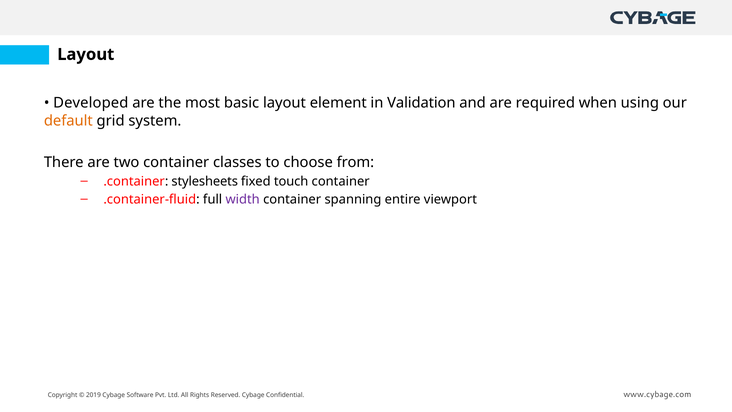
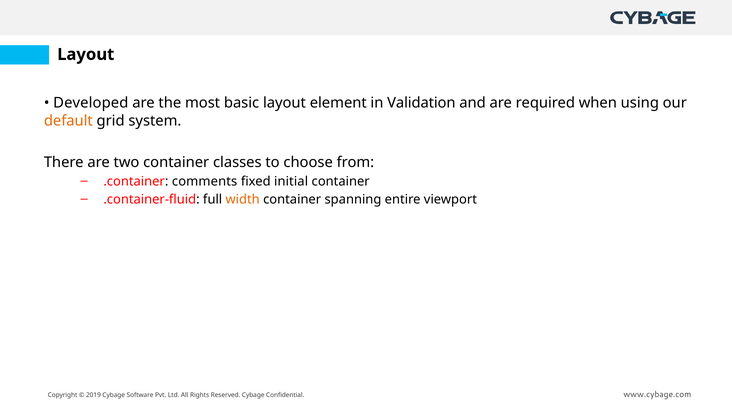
stylesheets: stylesheets -> comments (205, 181)
touch: touch -> initial (291, 181)
width colour: purple -> orange (243, 199)
